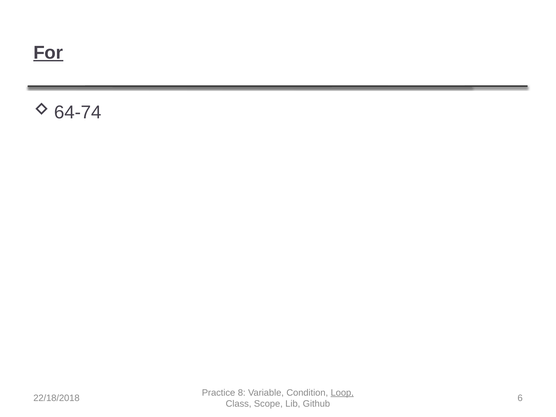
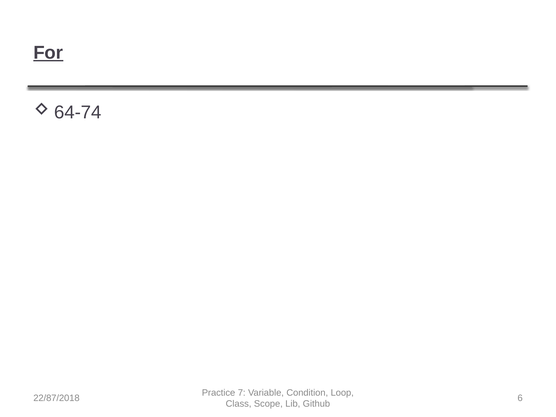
8: 8 -> 7 (242, 393)
Loop underline: present -> none (342, 393)
22/18/2018: 22/18/2018 -> 22/87/2018 (56, 398)
